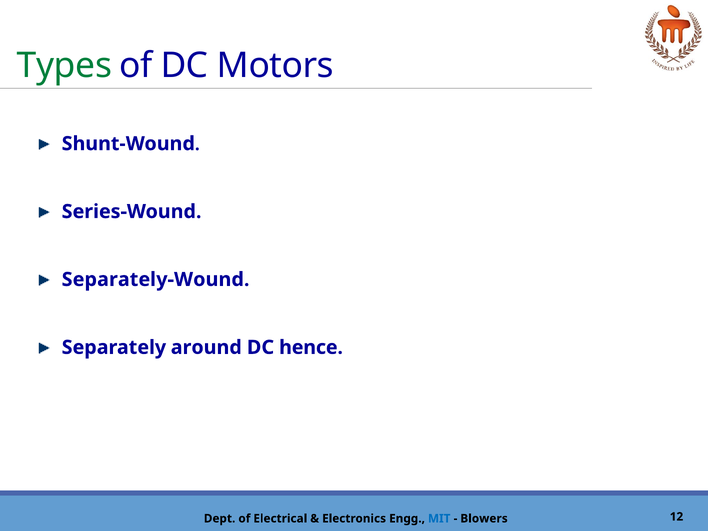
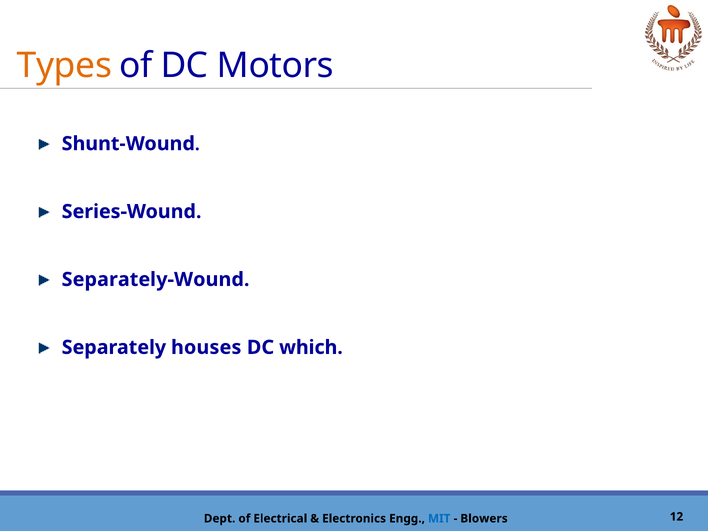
Types colour: green -> orange (64, 66)
around: around -> houses (206, 347)
hence: hence -> which (311, 347)
